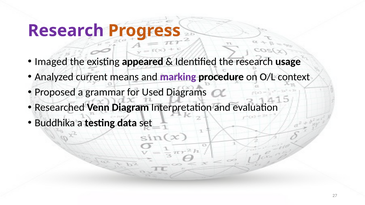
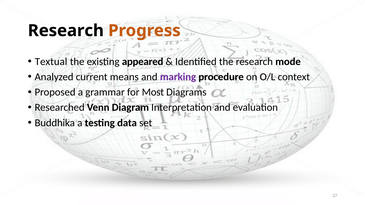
Research colour: purple -> black (66, 31)
Imaged: Imaged -> Textual (51, 62)
usage: usage -> mode (288, 62)
Used: Used -> Most (153, 92)
